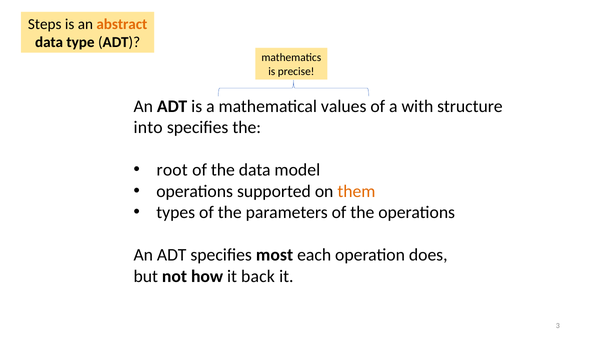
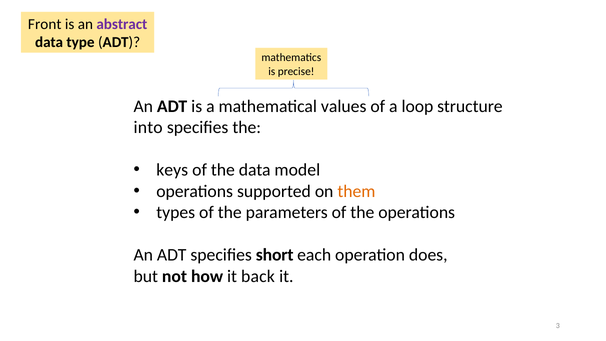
Steps: Steps -> Front (45, 24)
abstract colour: orange -> purple (122, 24)
with: with -> loop (417, 106)
root: root -> keys (172, 170)
most: most -> short (275, 255)
